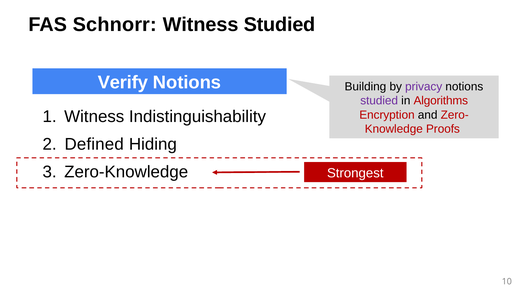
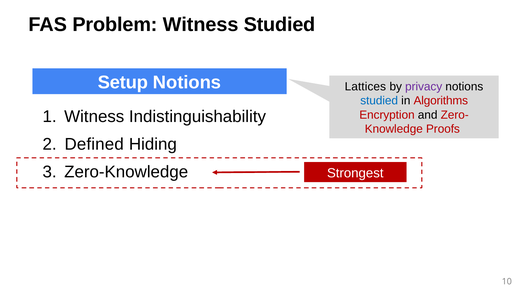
Schnorr: Schnorr -> Problem (115, 25)
Verify: Verify -> Setup (123, 82)
Building: Building -> Lattices (365, 86)
studied colour: purple -> blue (379, 101)
